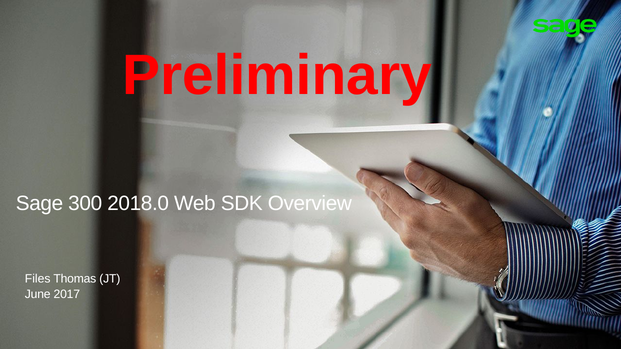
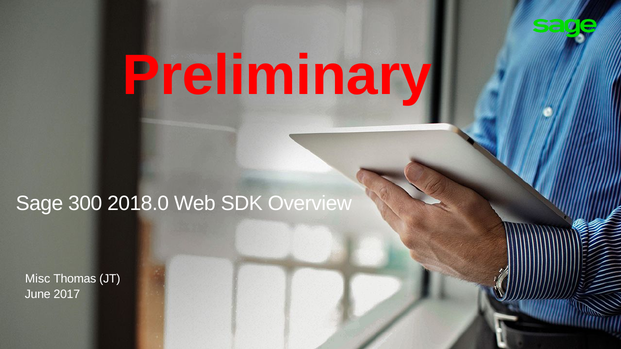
Files: Files -> Misc (38, 279)
